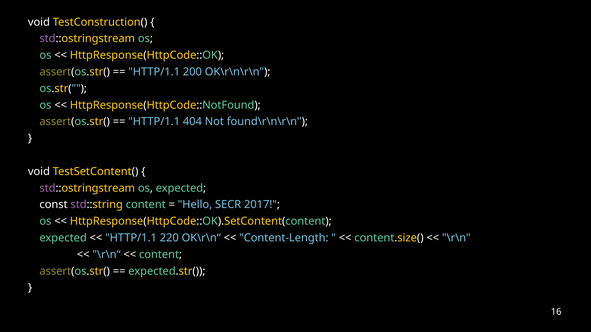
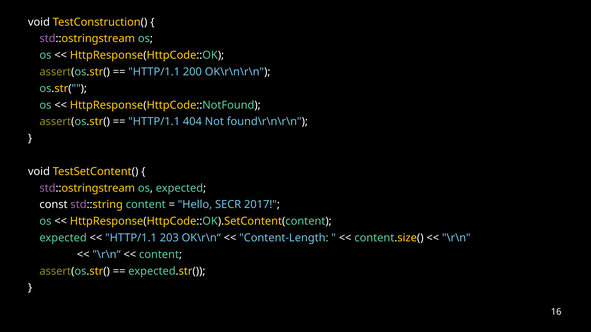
220: 220 -> 203 (169, 238)
